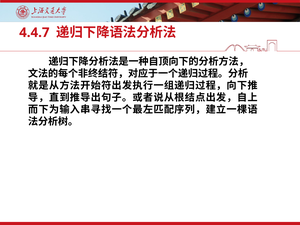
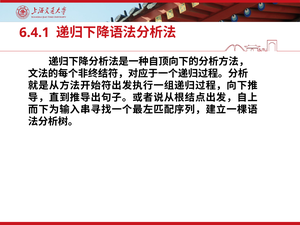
4.4.7: 4.4.7 -> 6.4.1 (34, 33)
